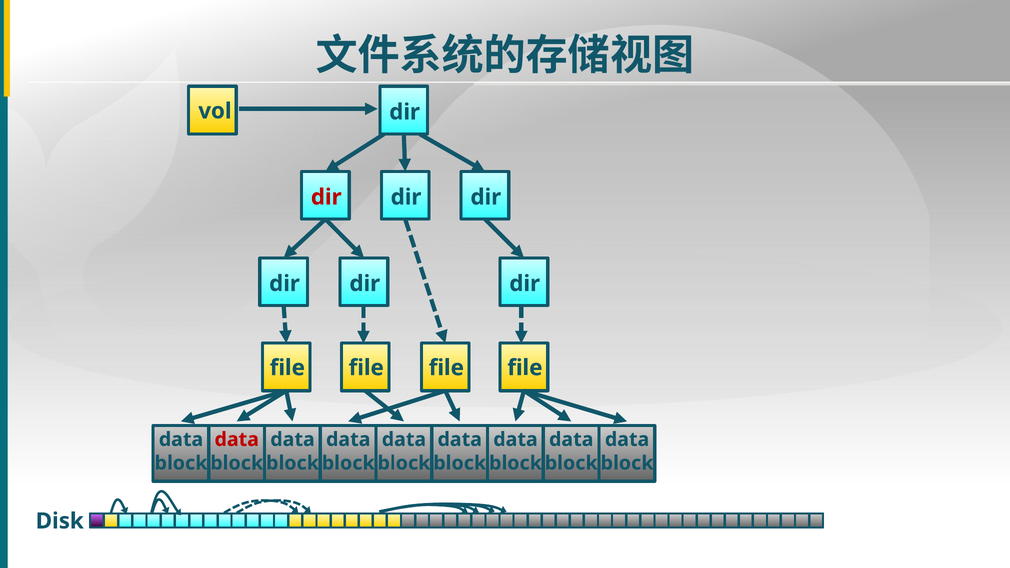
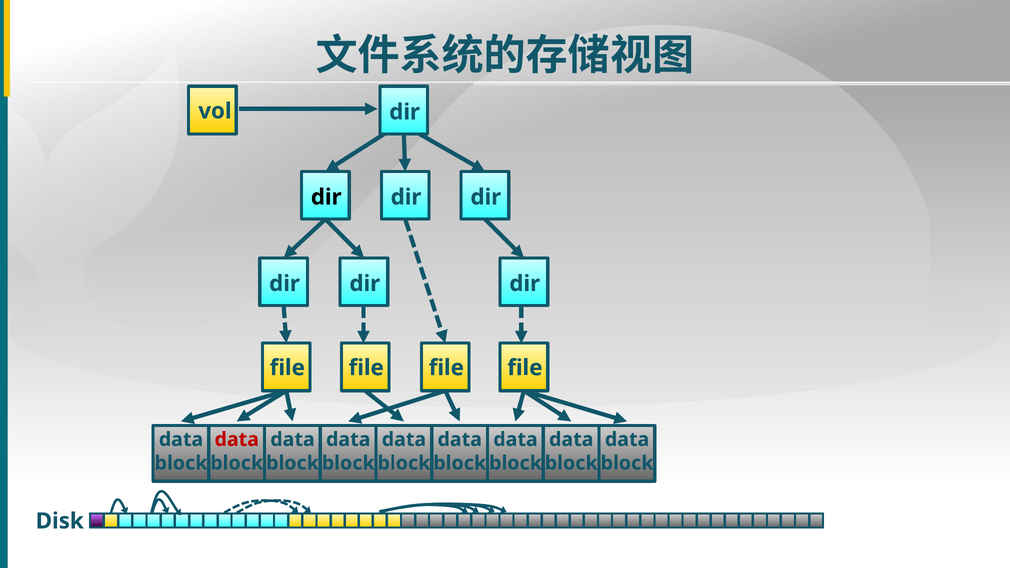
dir colour: red -> black (326, 197)
